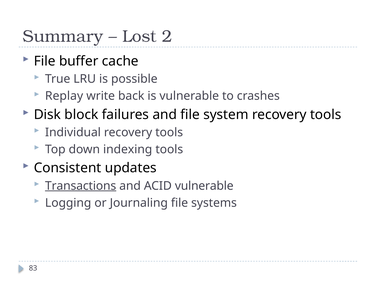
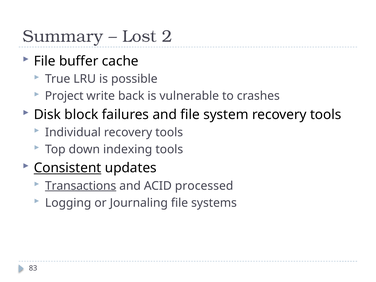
Replay: Replay -> Project (64, 96)
Consistent underline: none -> present (68, 168)
ACID vulnerable: vulnerable -> processed (204, 186)
